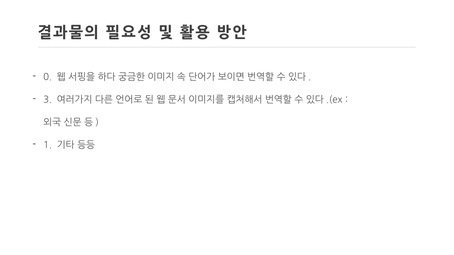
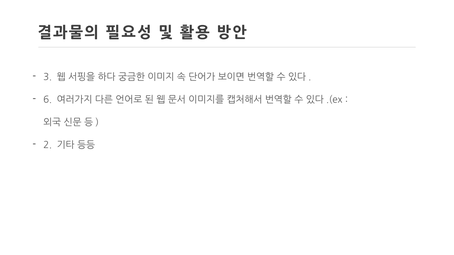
0: 0 -> 3 (48, 77)
3: 3 -> 6 (48, 100)
1: 1 -> 2 (48, 145)
